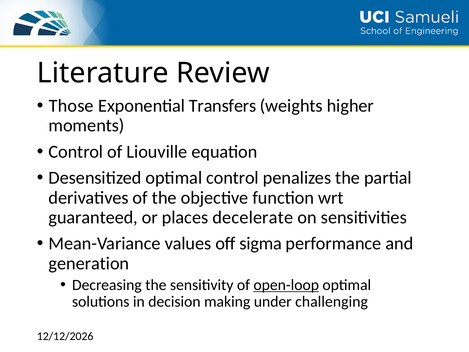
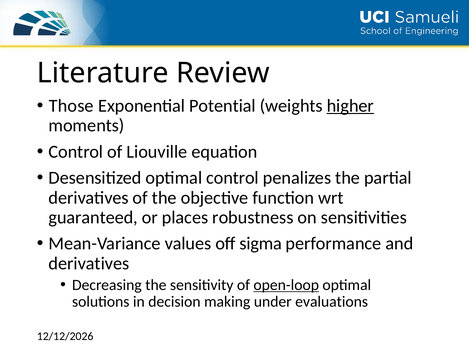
Transfers: Transfers -> Potential (222, 106)
higher underline: none -> present (350, 106)
decelerate: decelerate -> robustness (253, 217)
generation: generation -> derivatives (89, 263)
challenging: challenging -> evaluations (332, 302)
